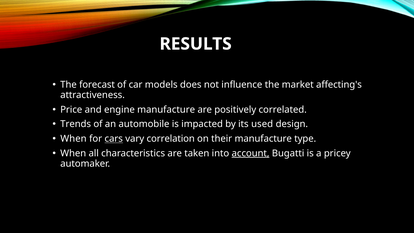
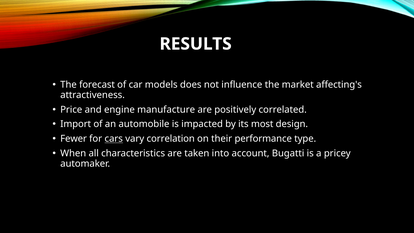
Trends: Trends -> Import (76, 124)
used: used -> most (262, 124)
When: When -> Fewer (74, 139)
their manufacture: manufacture -> performance (263, 139)
account underline: present -> none (251, 153)
